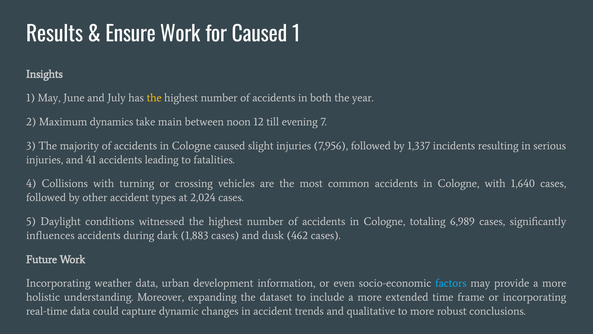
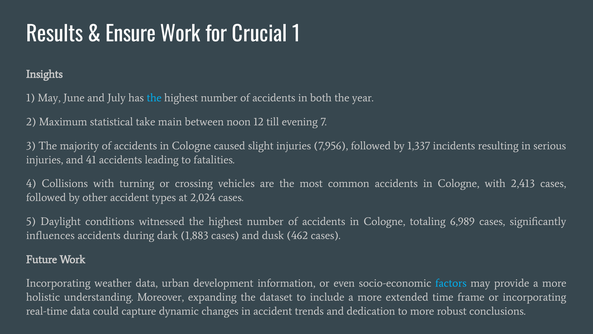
for Caused: Caused -> Crucial (260, 34)
the colour: yellow -> light blue (154, 98)
dynamics: dynamics -> statistical (111, 122)
1,640: 1,640 -> 2,413 (523, 183)
qualitative: qualitative -> dedication (371, 311)
